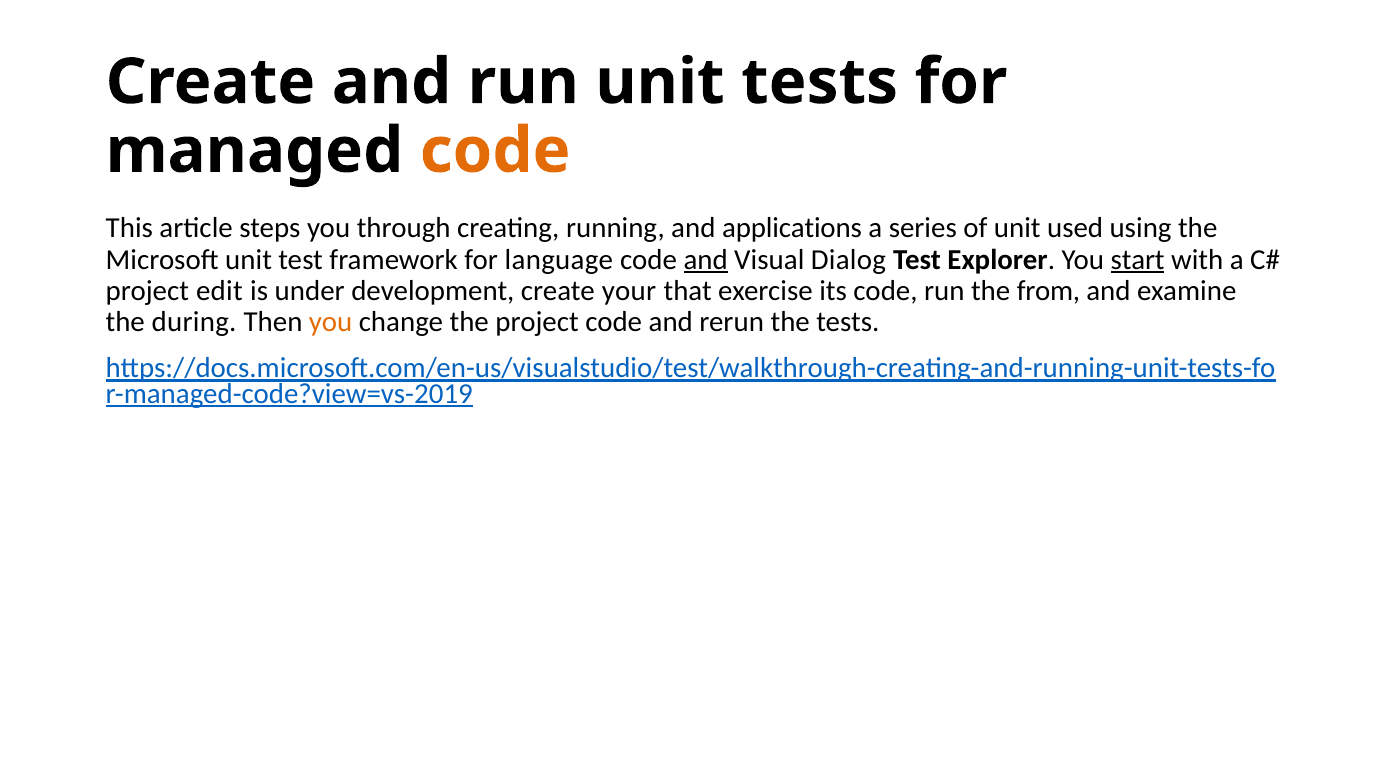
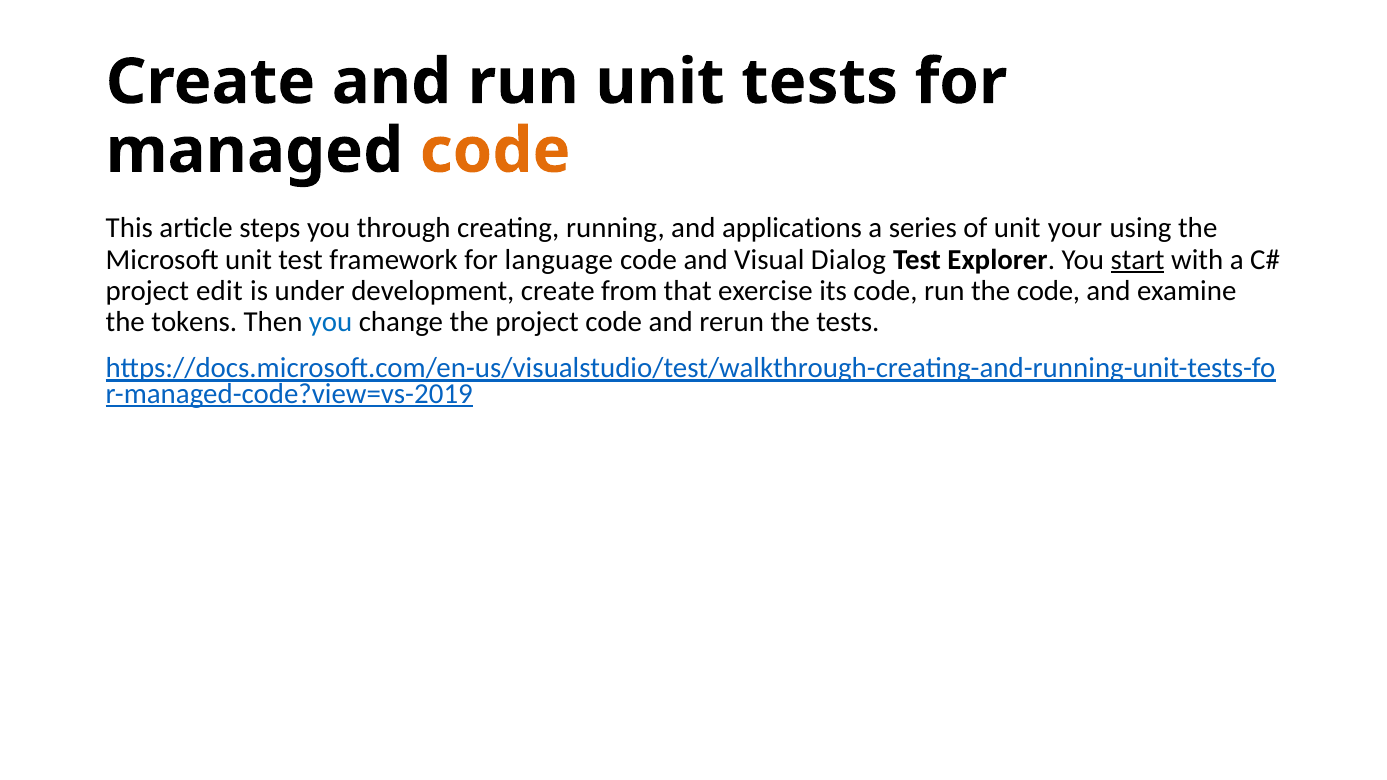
used: used -> your (1075, 228)
and underline: present -> none (706, 260)
your: your -> from (629, 291)
the from: from -> code (1049, 291)
during: during -> tokens (194, 322)
you colour: orange -> blue (331, 322)
